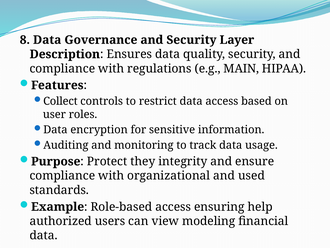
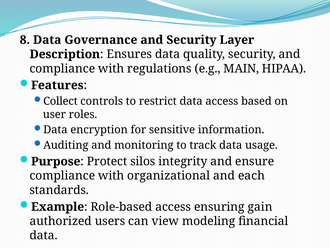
they: they -> silos (143, 161)
used: used -> each (251, 175)
help: help -> gain (260, 206)
